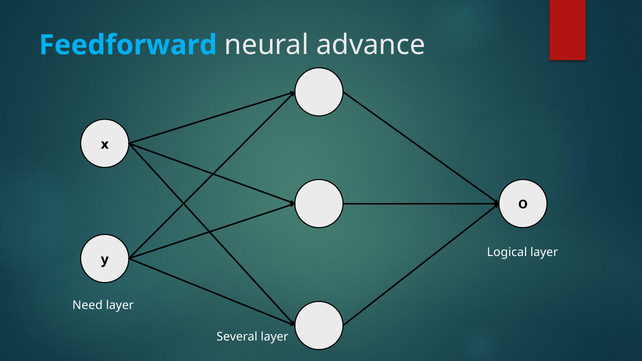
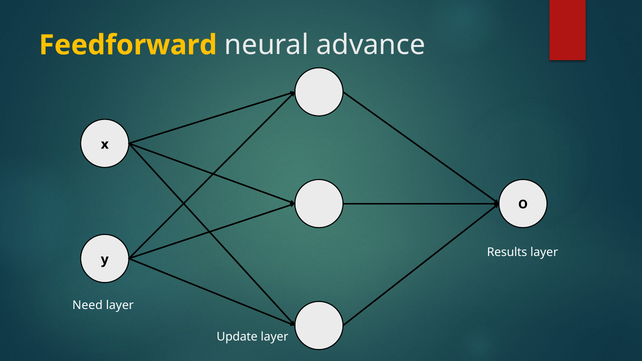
Feedforward colour: light blue -> yellow (128, 45)
Logical: Logical -> Results (507, 252)
Several: Several -> Update (237, 337)
